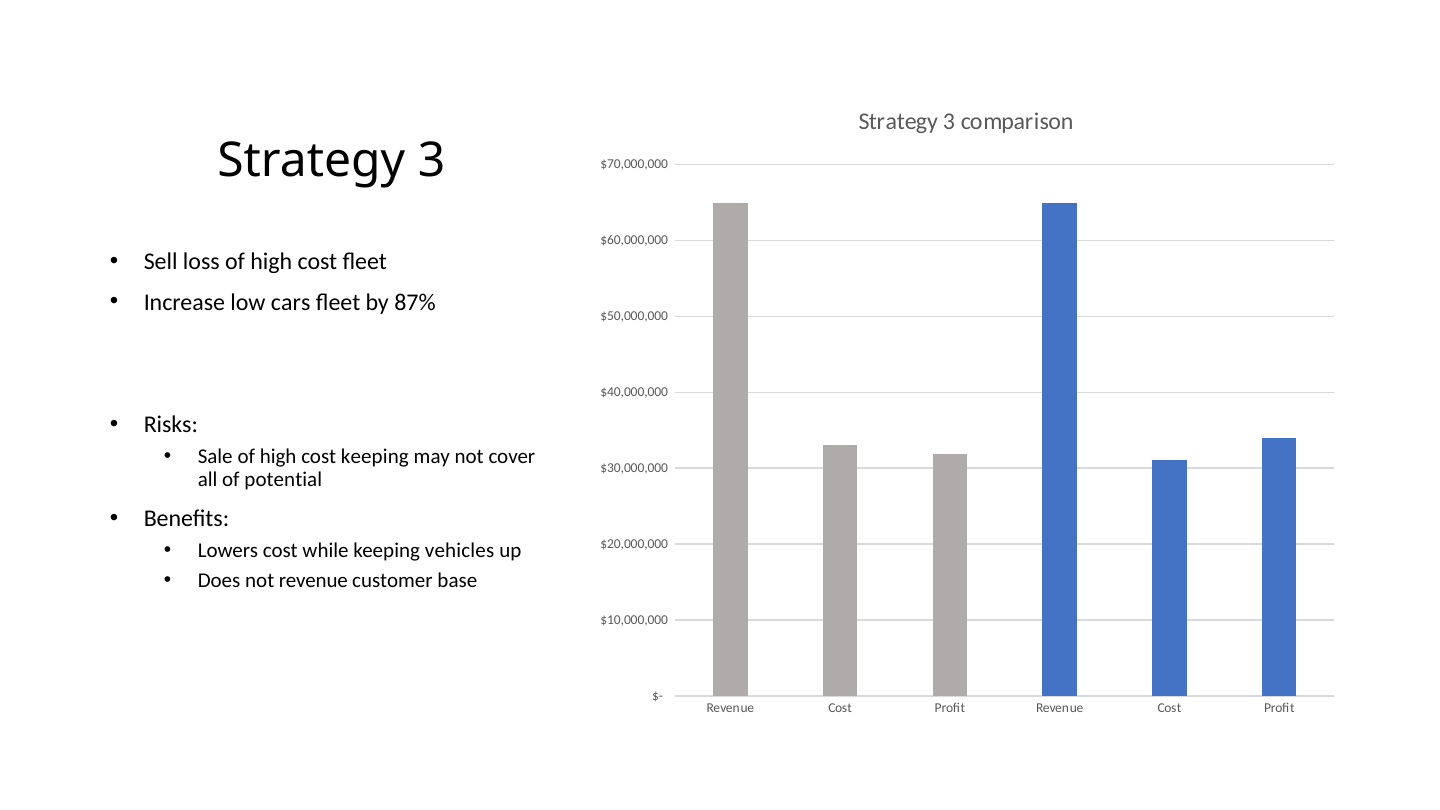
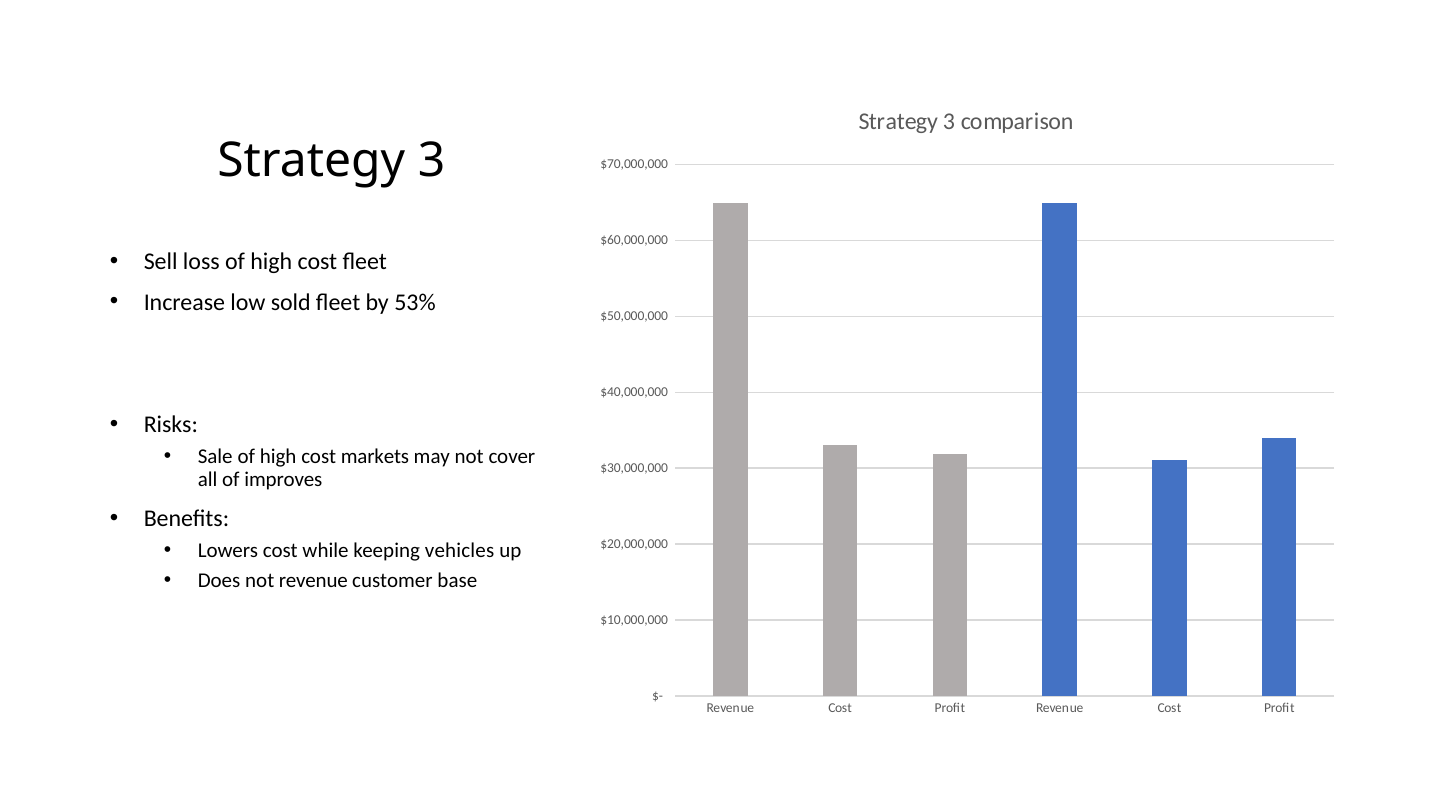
cars: cars -> sold (291, 302)
87%: 87% -> 53% (415, 302)
cost keeping: keeping -> markets (375, 457)
potential: potential -> improves (283, 479)
